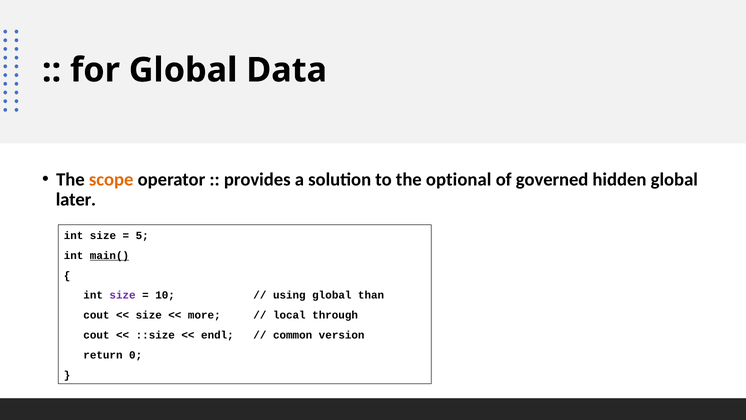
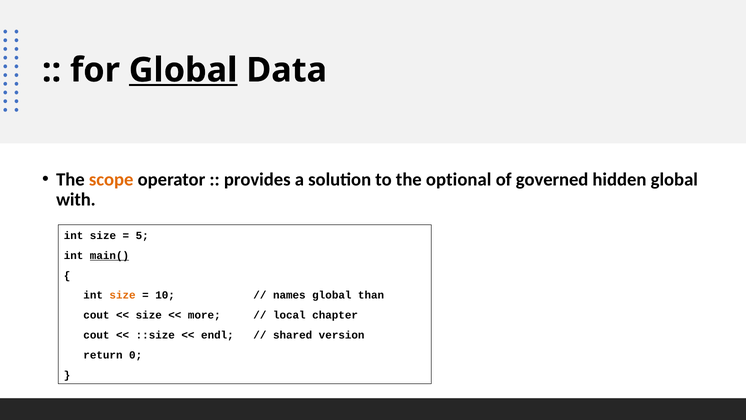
Global underline: none -> present (183, 70)
later: later -> with (76, 199)
size colour: purple -> orange (123, 295)
using: using -> names (289, 295)
through: through -> chapter (335, 315)
common: common -> shared (293, 335)
